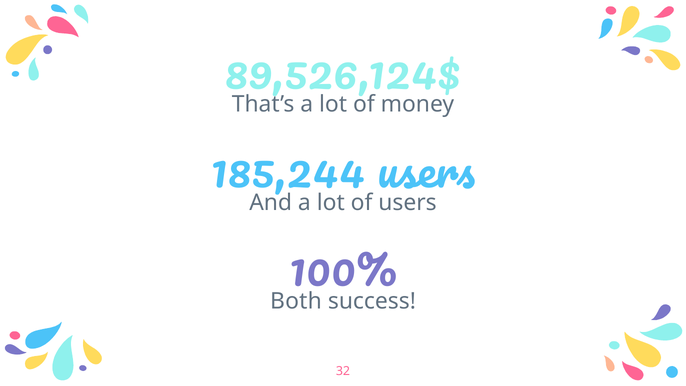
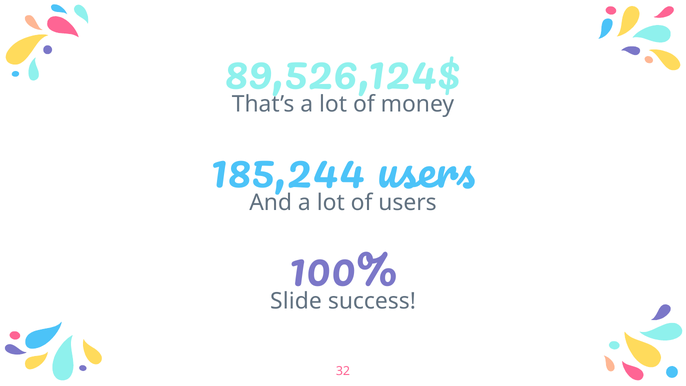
Both: Both -> Slide (296, 301)
